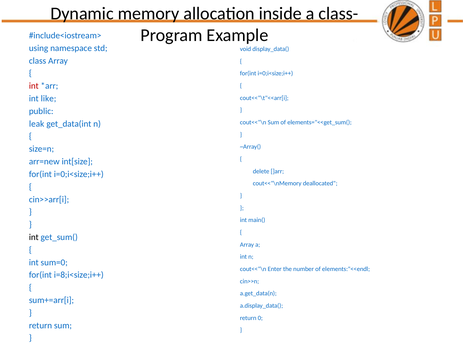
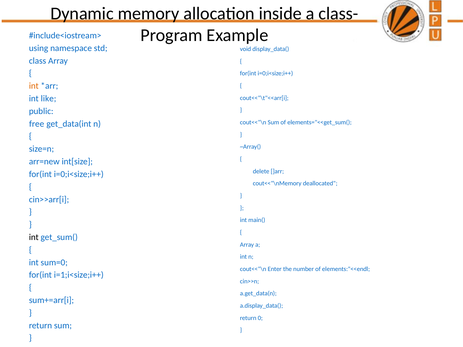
int colour: red -> orange (34, 86)
leak: leak -> free (37, 124)
i=8;i<size;i++: i=8;i<size;i++ -> i=1;i<size;i++ (79, 275)
